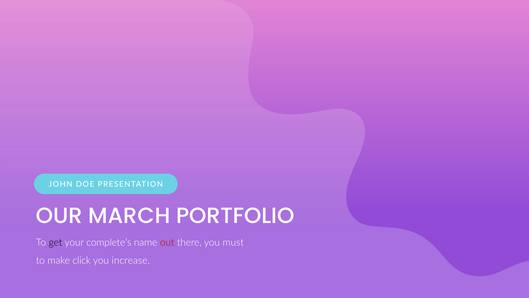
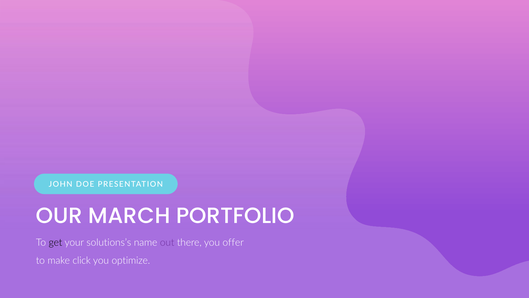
complete’s: complete’s -> solutions’s (109, 242)
out colour: red -> purple (167, 242)
must: must -> offer (233, 242)
increase: increase -> optimize (131, 260)
